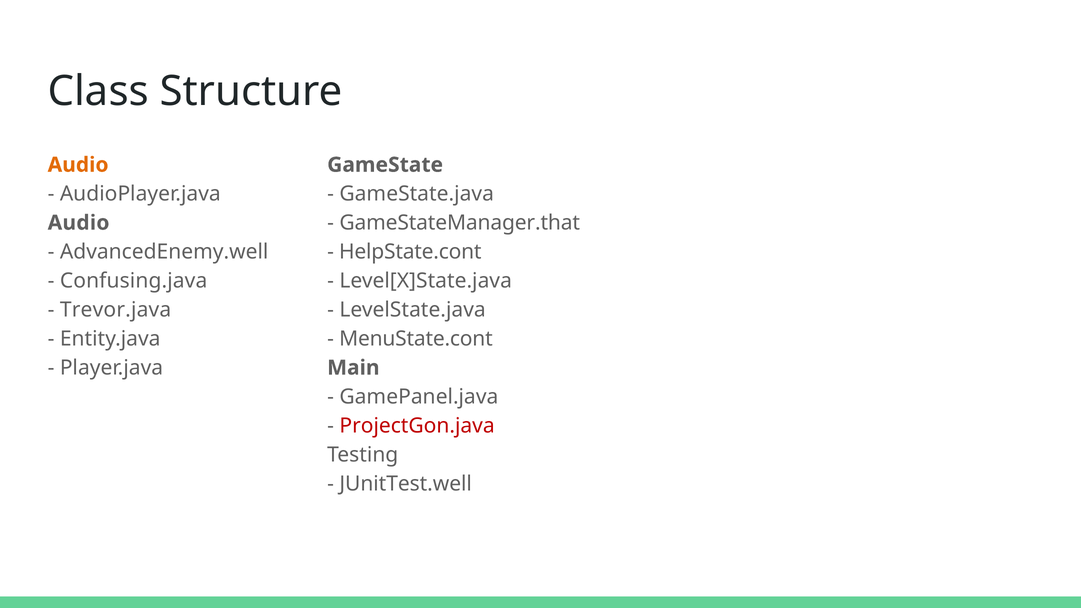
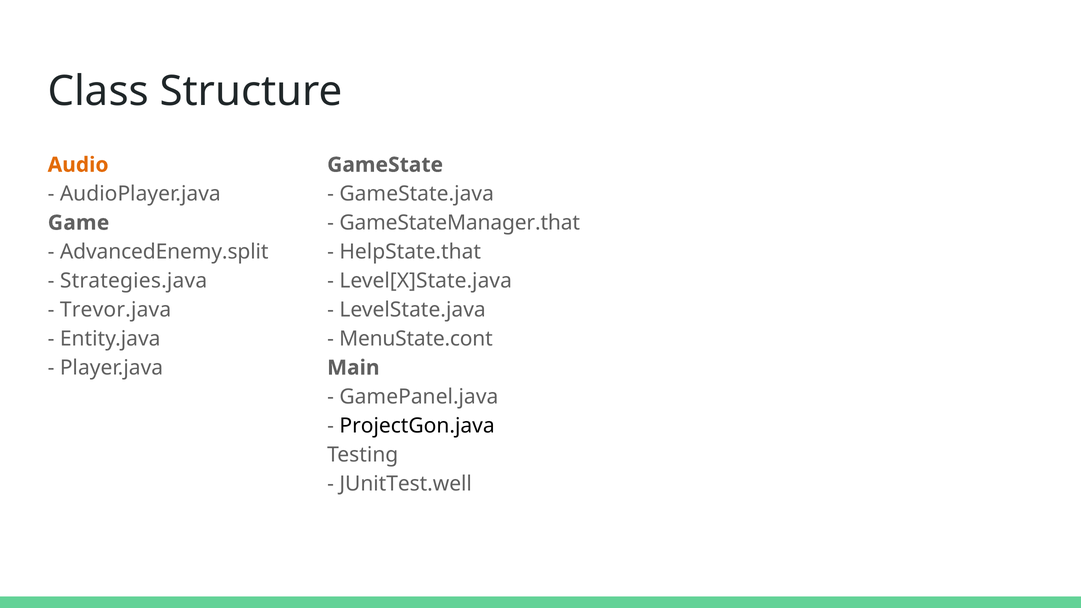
Audio: Audio -> Game (79, 223)
AdvancedEnemy.well: AdvancedEnemy.well -> AdvancedEnemy.split (164, 252)
HelpState.cont: HelpState.cont -> HelpState.that (410, 252)
Confusing.java: Confusing.java -> Strategies.java (134, 281)
ProjectGon.java colour: red -> black (417, 426)
